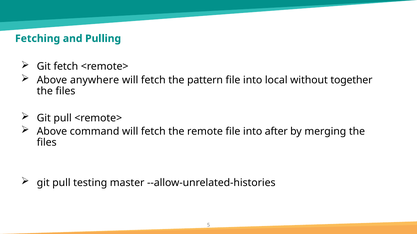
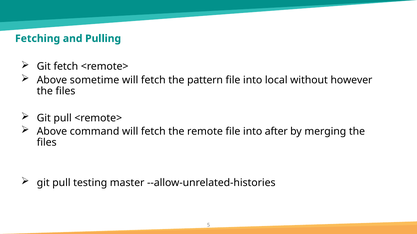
anywhere: anywhere -> sometime (95, 80)
together: together -> however (351, 80)
